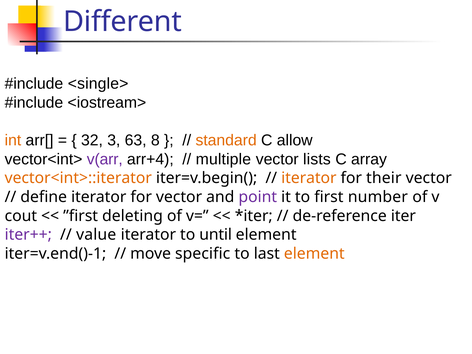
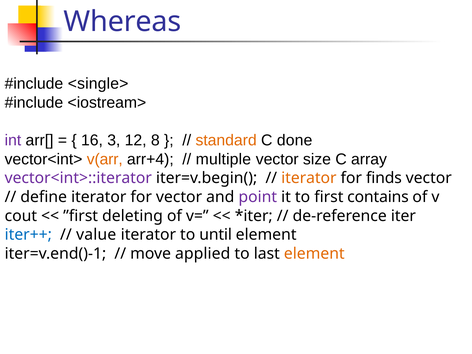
Different: Different -> Whereas (123, 22)
int colour: orange -> purple (13, 140)
32: 32 -> 16 (92, 140)
63: 63 -> 12 (136, 140)
allow: allow -> done (295, 140)
v(arr colour: purple -> orange (105, 159)
lists: lists -> size (317, 159)
vector<int>::iterator colour: orange -> purple (78, 178)
their: their -> finds (384, 178)
number: number -> contains (378, 197)
iter++ colour: purple -> blue (28, 235)
specific: specific -> applied (203, 254)
